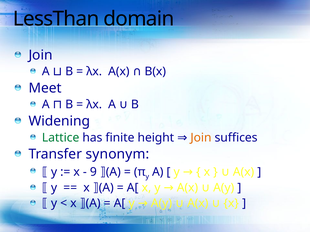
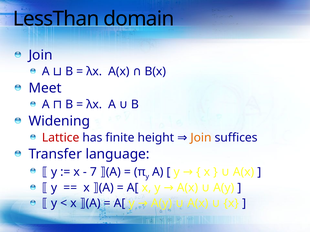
Lattice colour: green -> red (61, 138)
synonym: synonym -> language (118, 155)
9: 9 -> 7 (93, 172)
